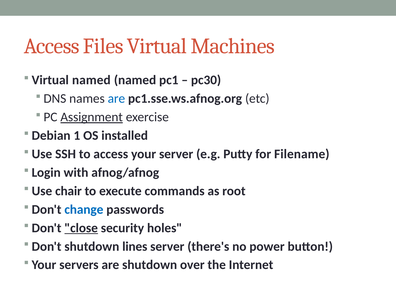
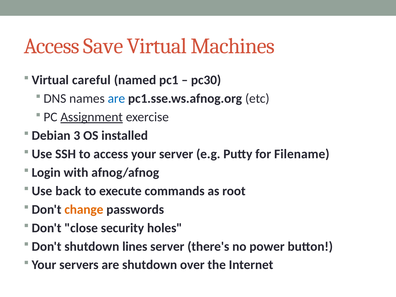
Files: Files -> Save (103, 46)
named: named -> careful (91, 80)
1: 1 -> 3 (77, 136)
chair: chair -> back (68, 191)
change colour: blue -> orange (84, 209)
close underline: present -> none (81, 228)
